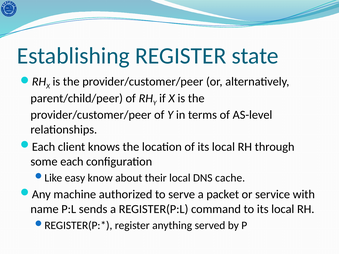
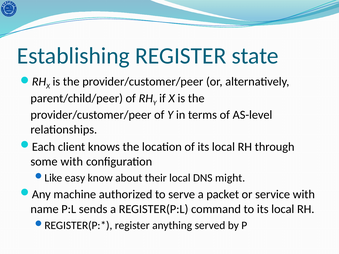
some each: each -> with (72, 162)
cache: cache -> might (230, 178)
